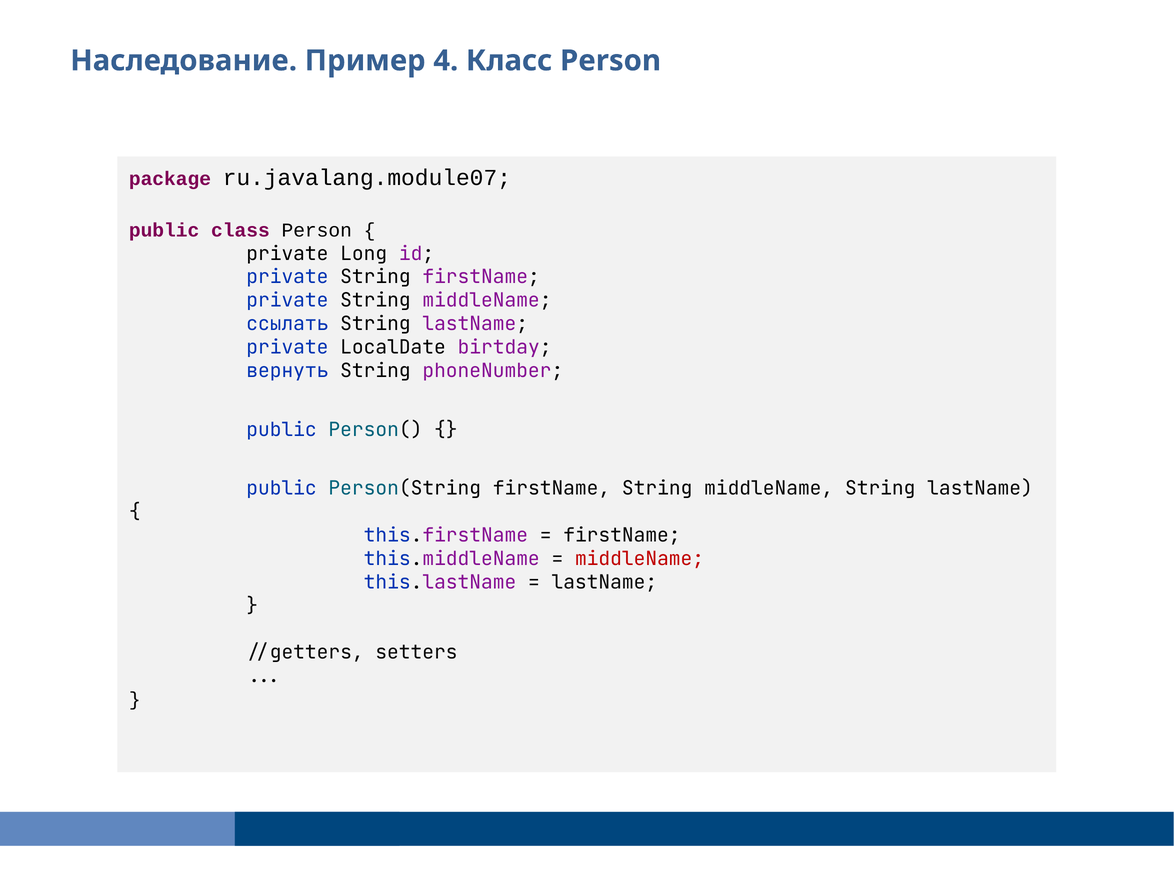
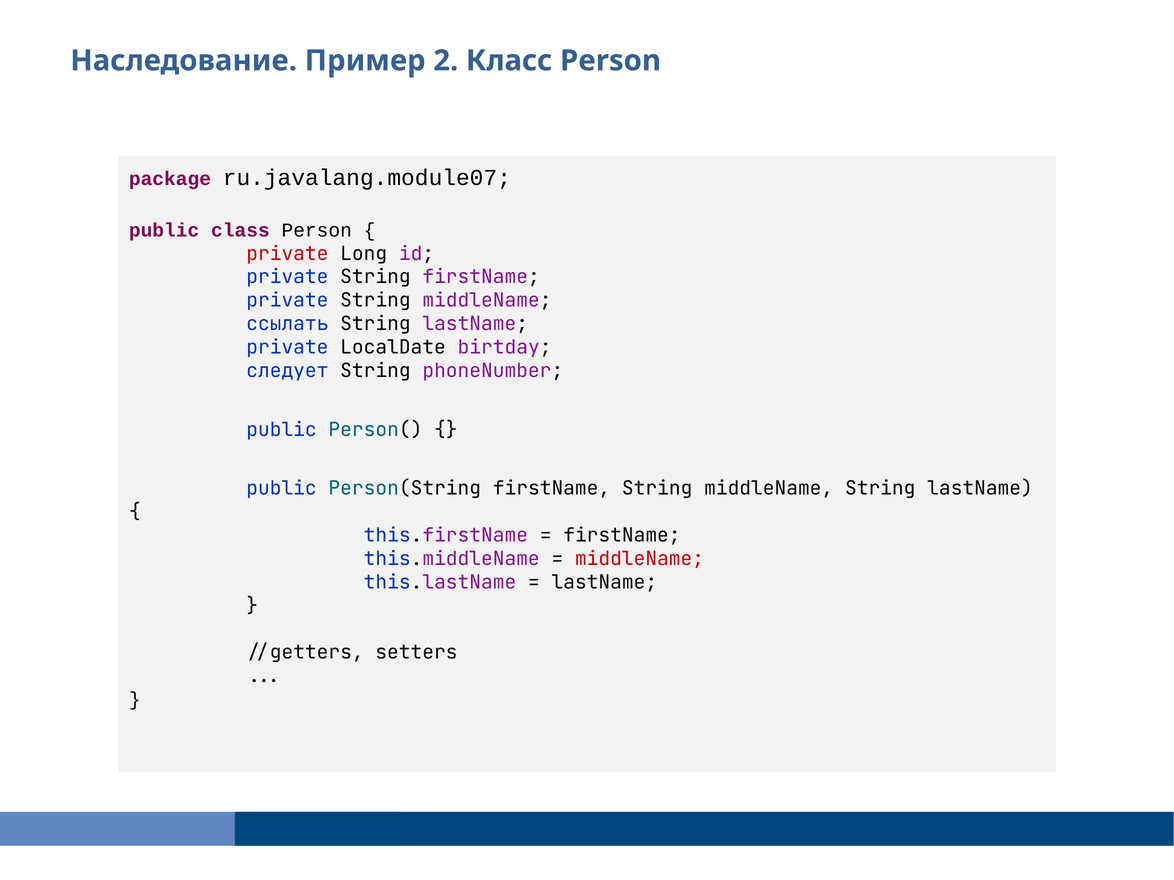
4: 4 -> 2 (446, 61)
private colour: black -> red (287, 254)
вернуть: вернуть -> следует (287, 371)
